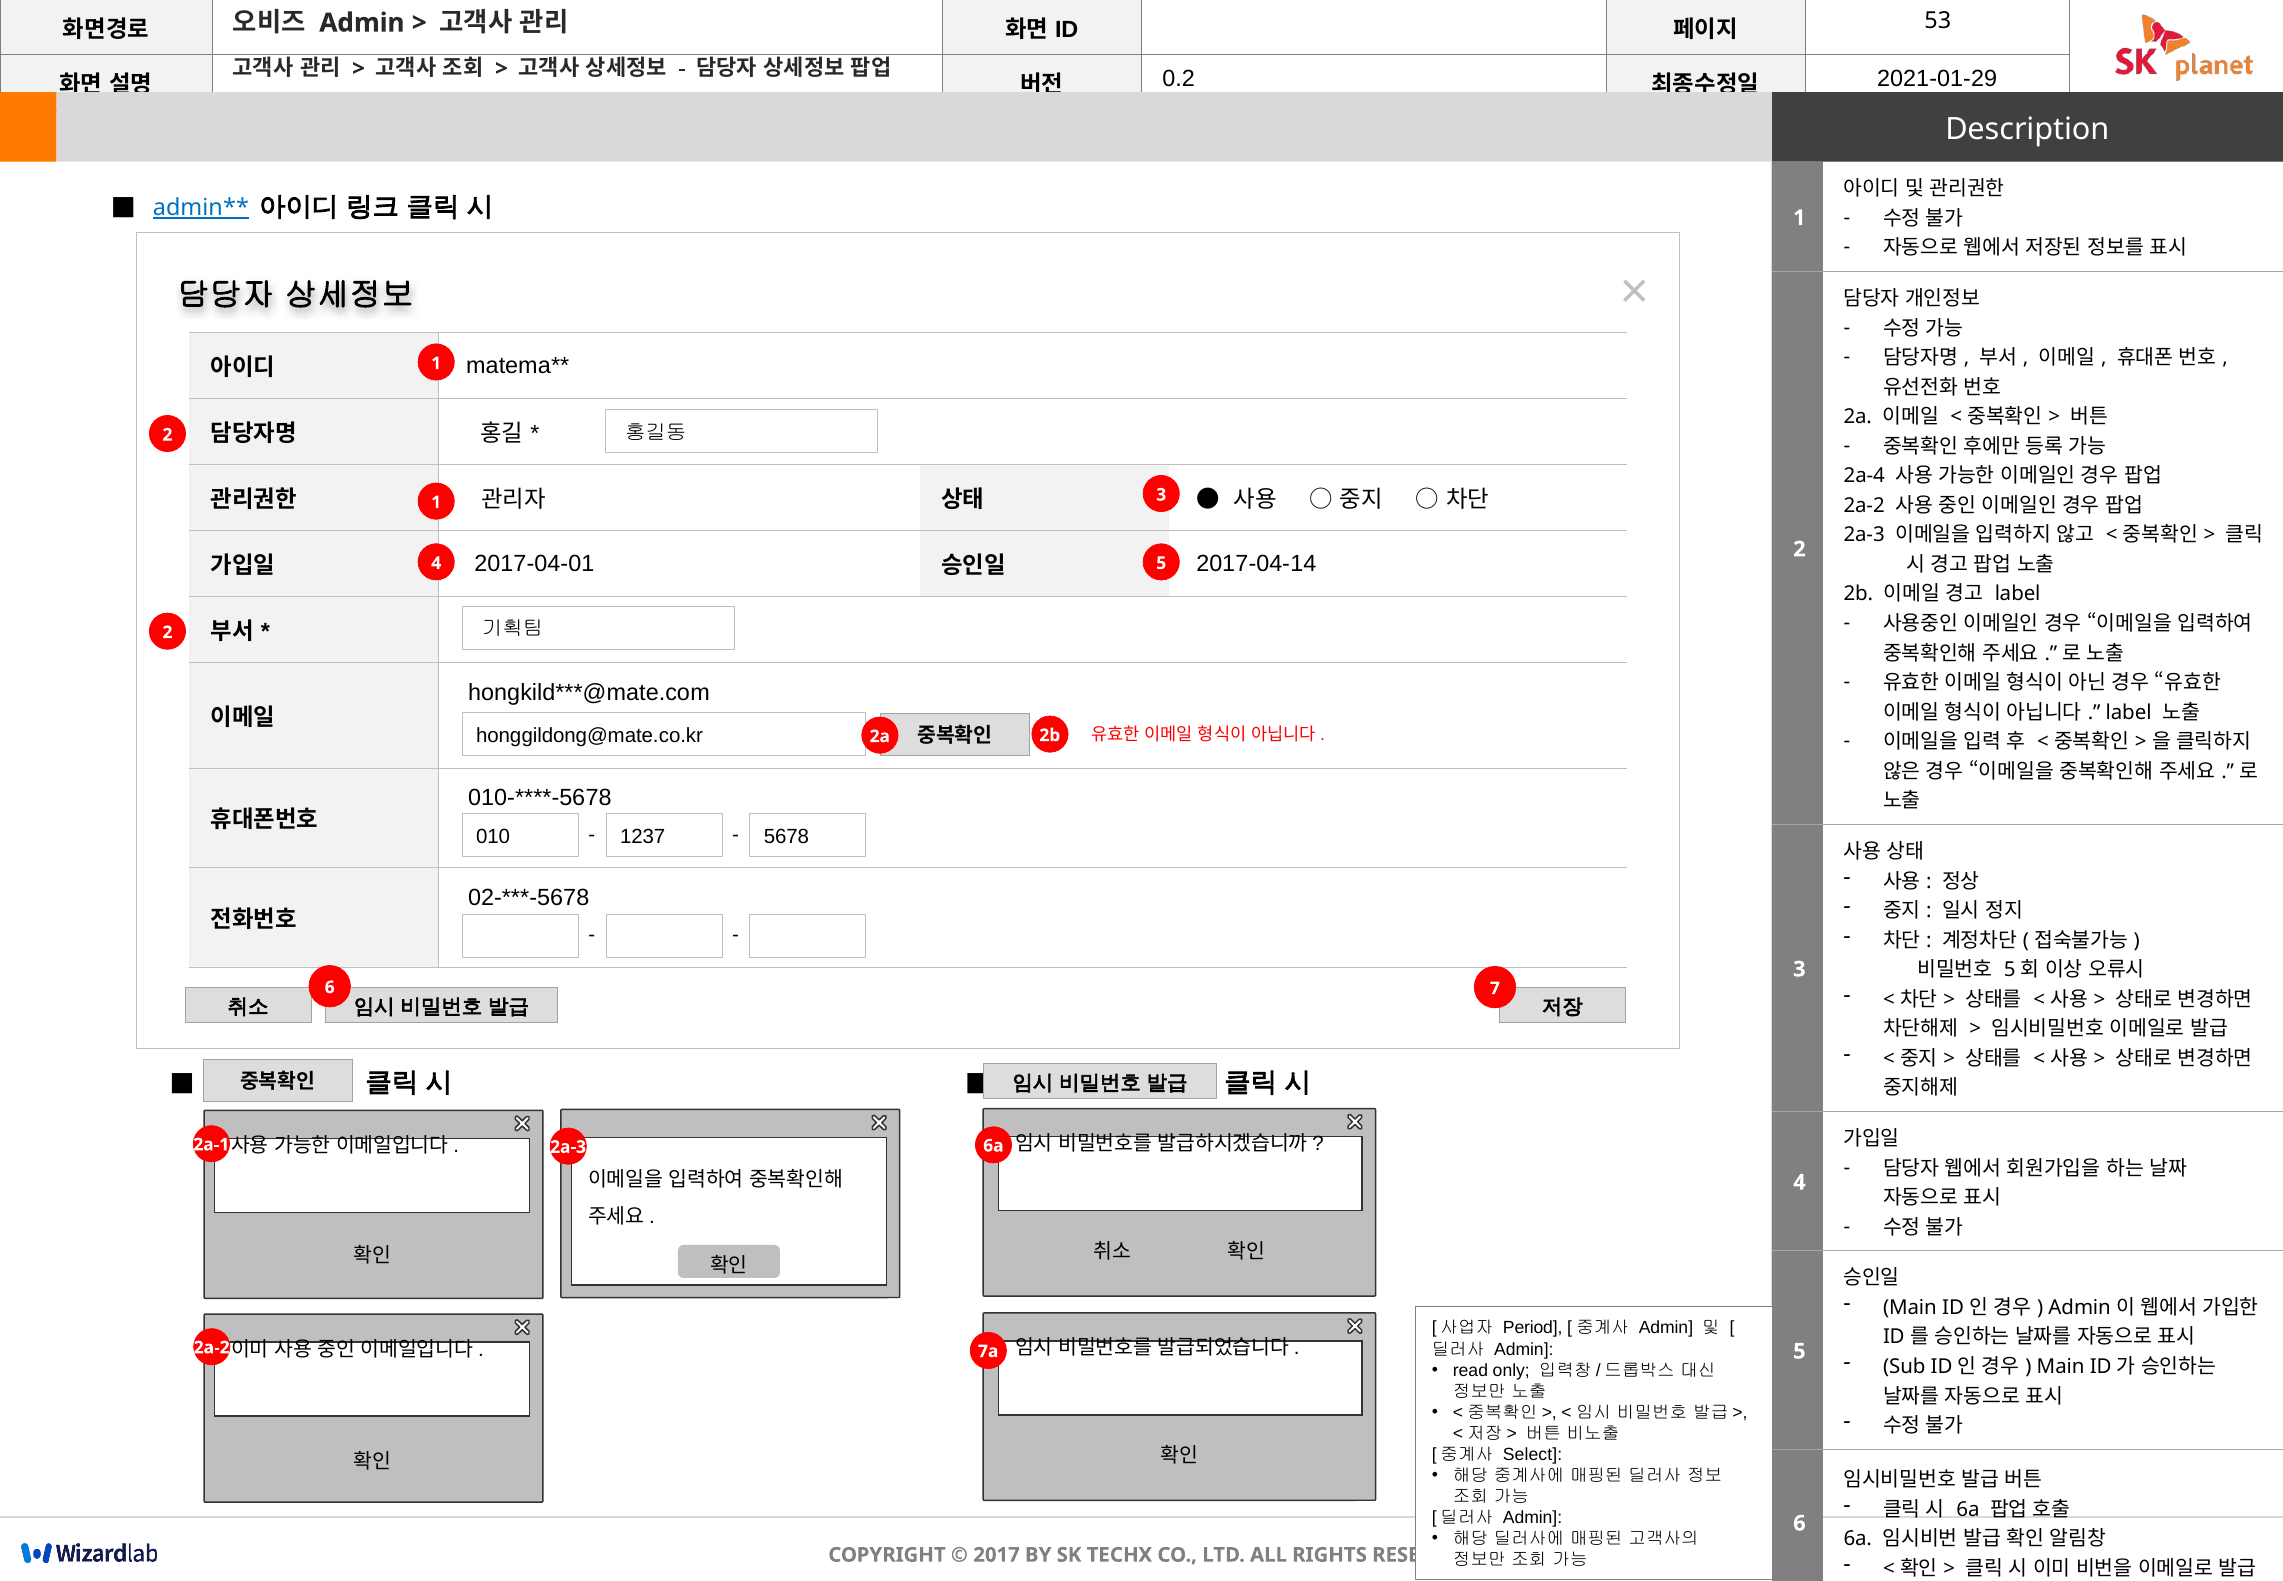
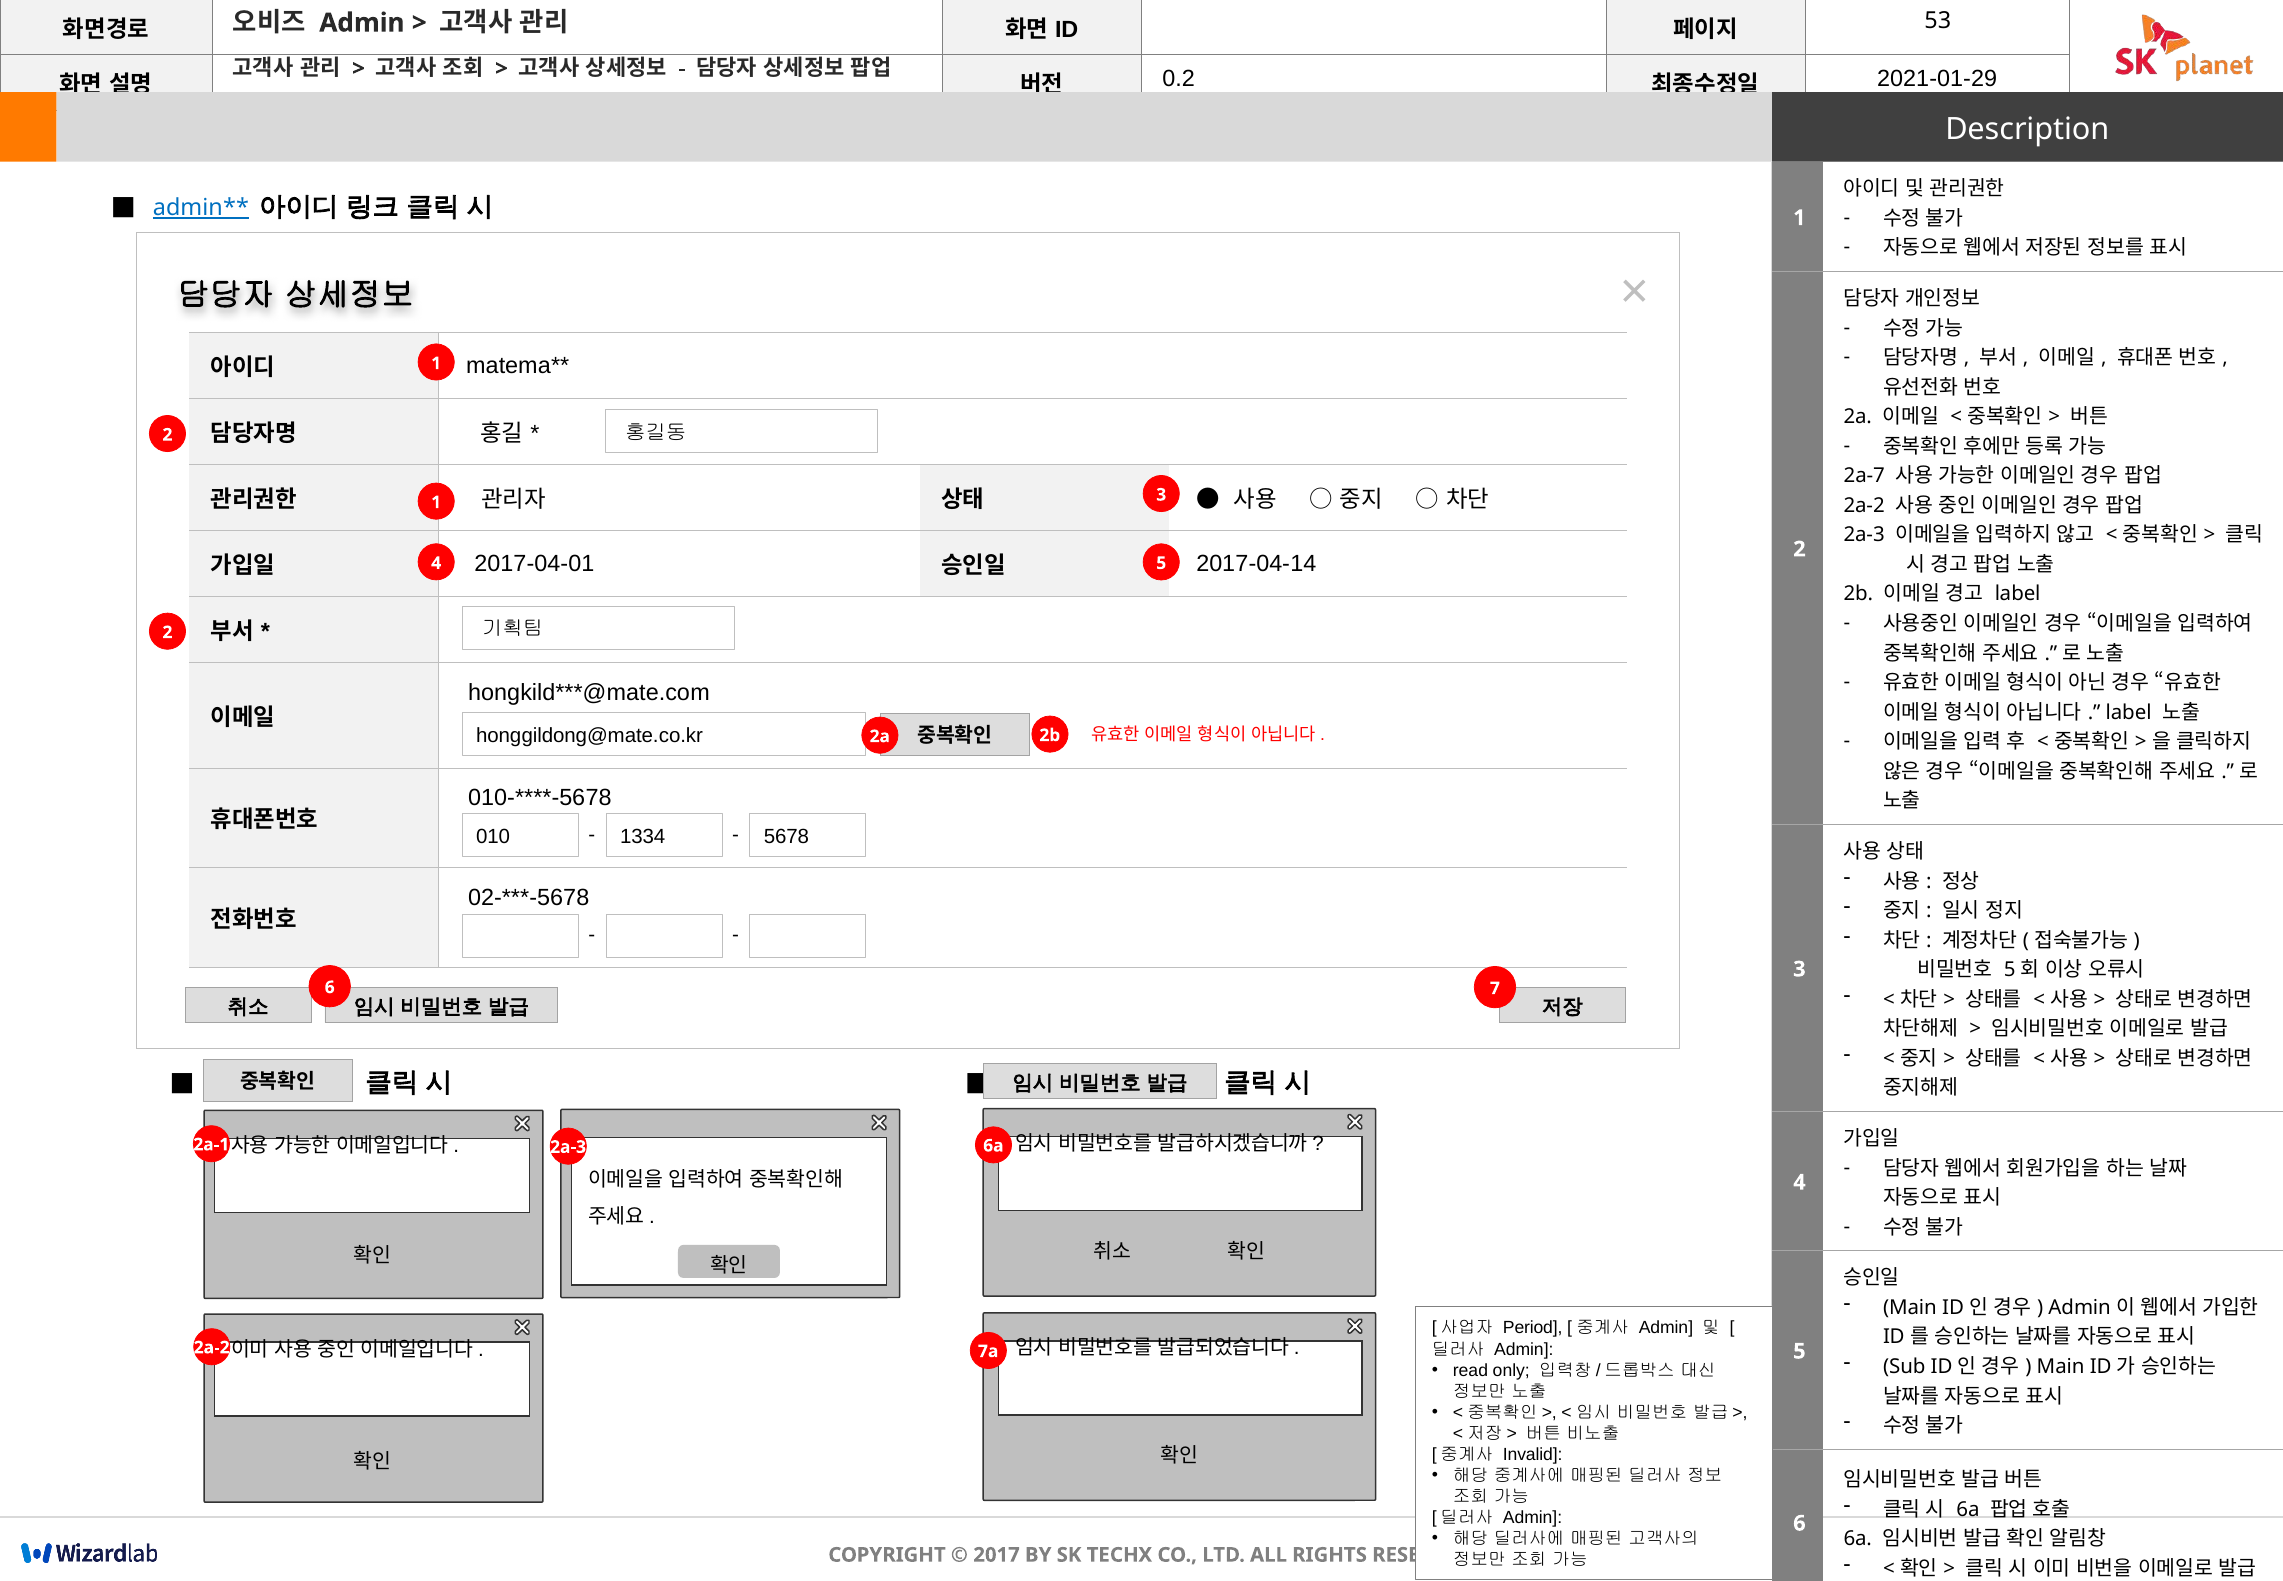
2a-4: 2a-4 -> 2a-7 (1864, 476)
1237: 1237 -> 1334 (643, 836)
Select: Select -> Invalid (1533, 1454)
